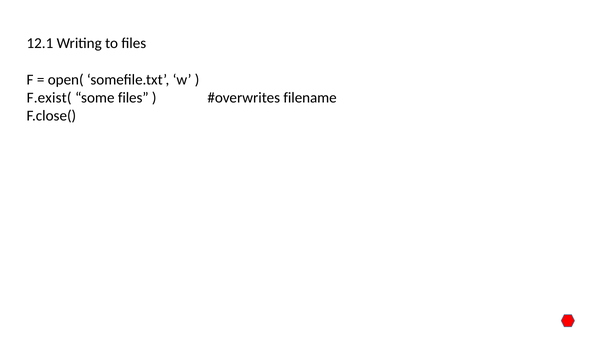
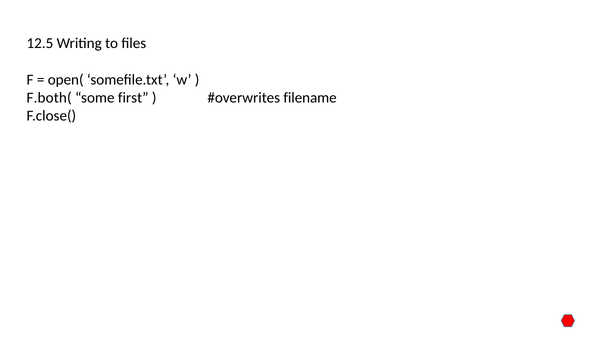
12.1: 12.1 -> 12.5 (40, 43)
F.exist(: F.exist( -> F.both( (49, 98)
some files: files -> first (133, 98)
